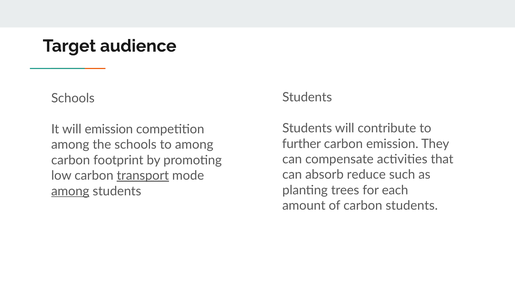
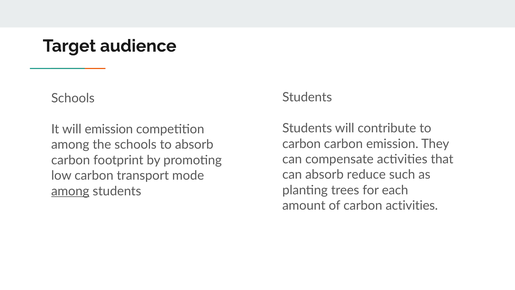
further: further -> carbon (302, 144)
to among: among -> absorb (194, 145)
transport underline: present -> none (143, 175)
carbon students: students -> activities (412, 205)
